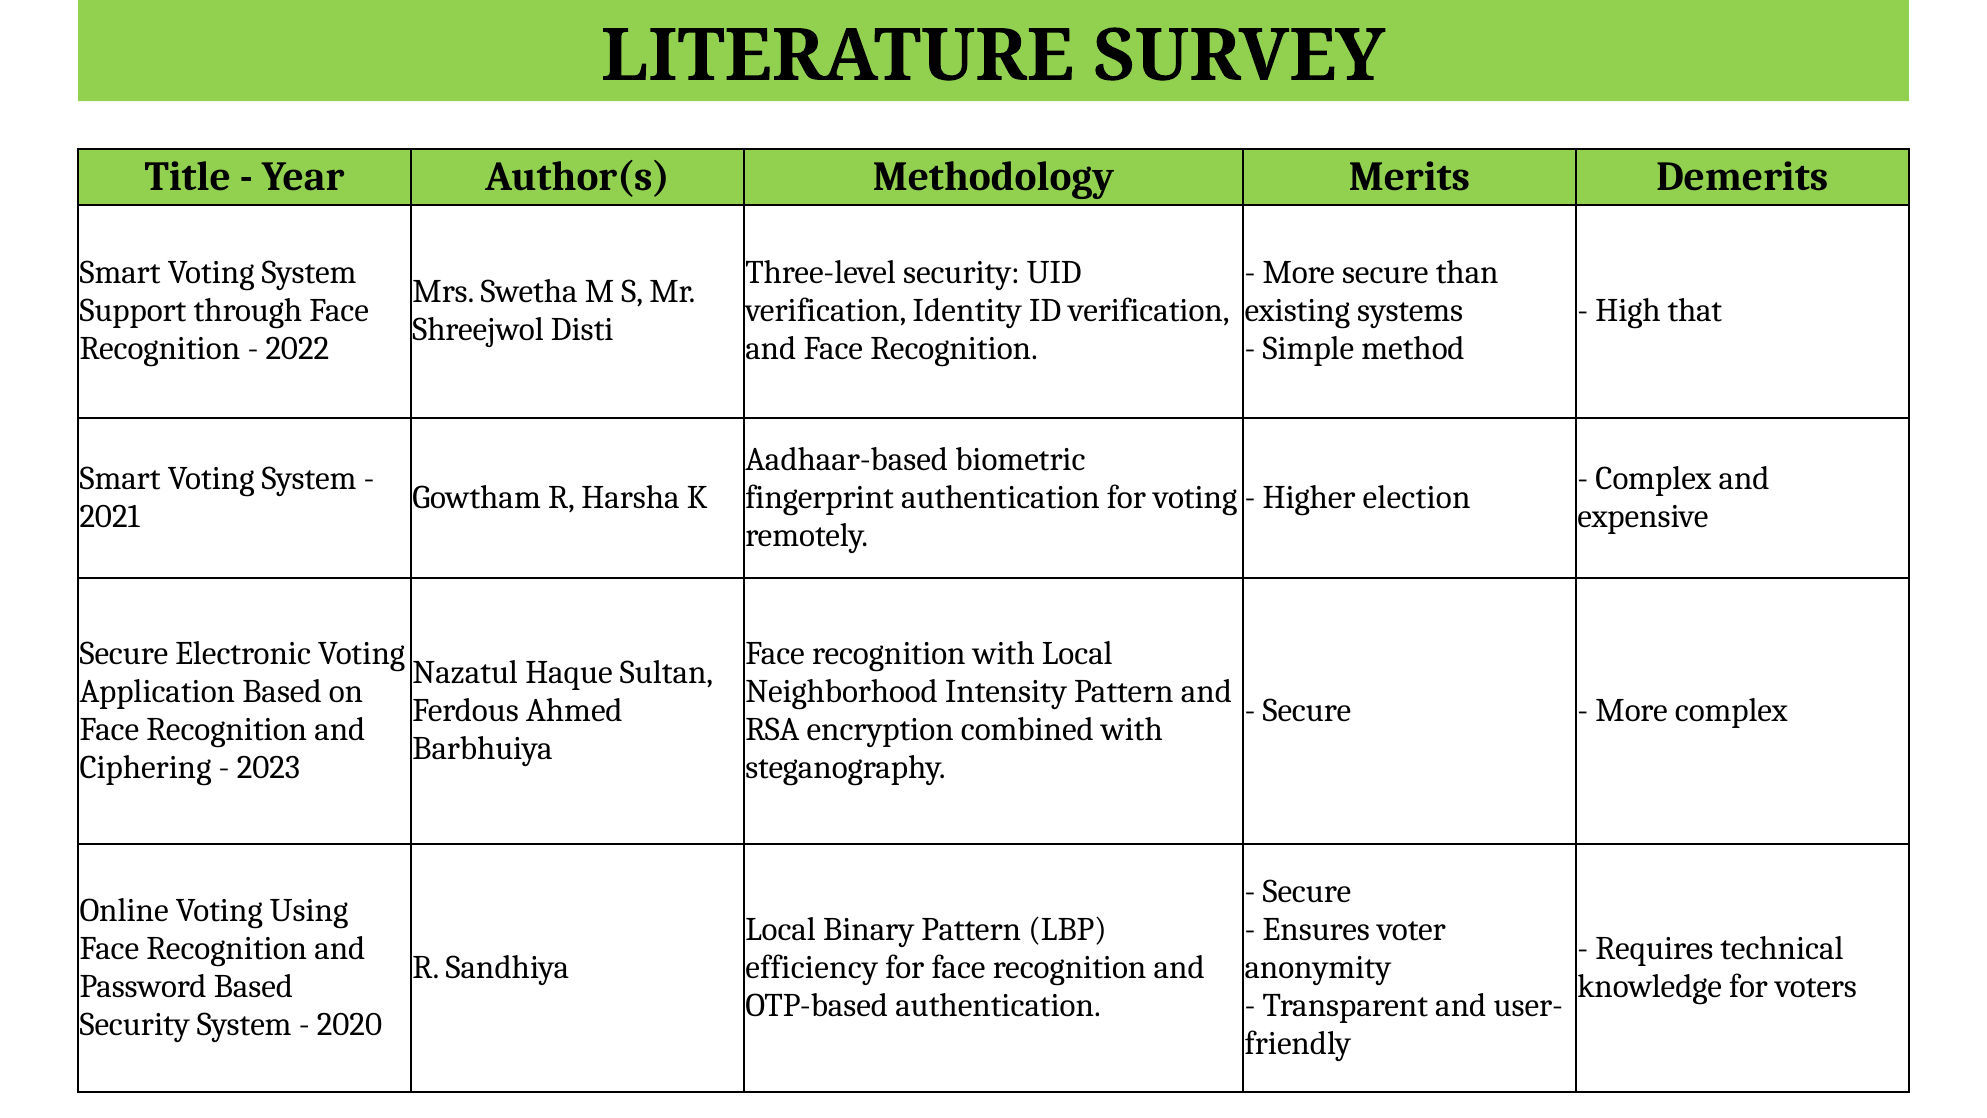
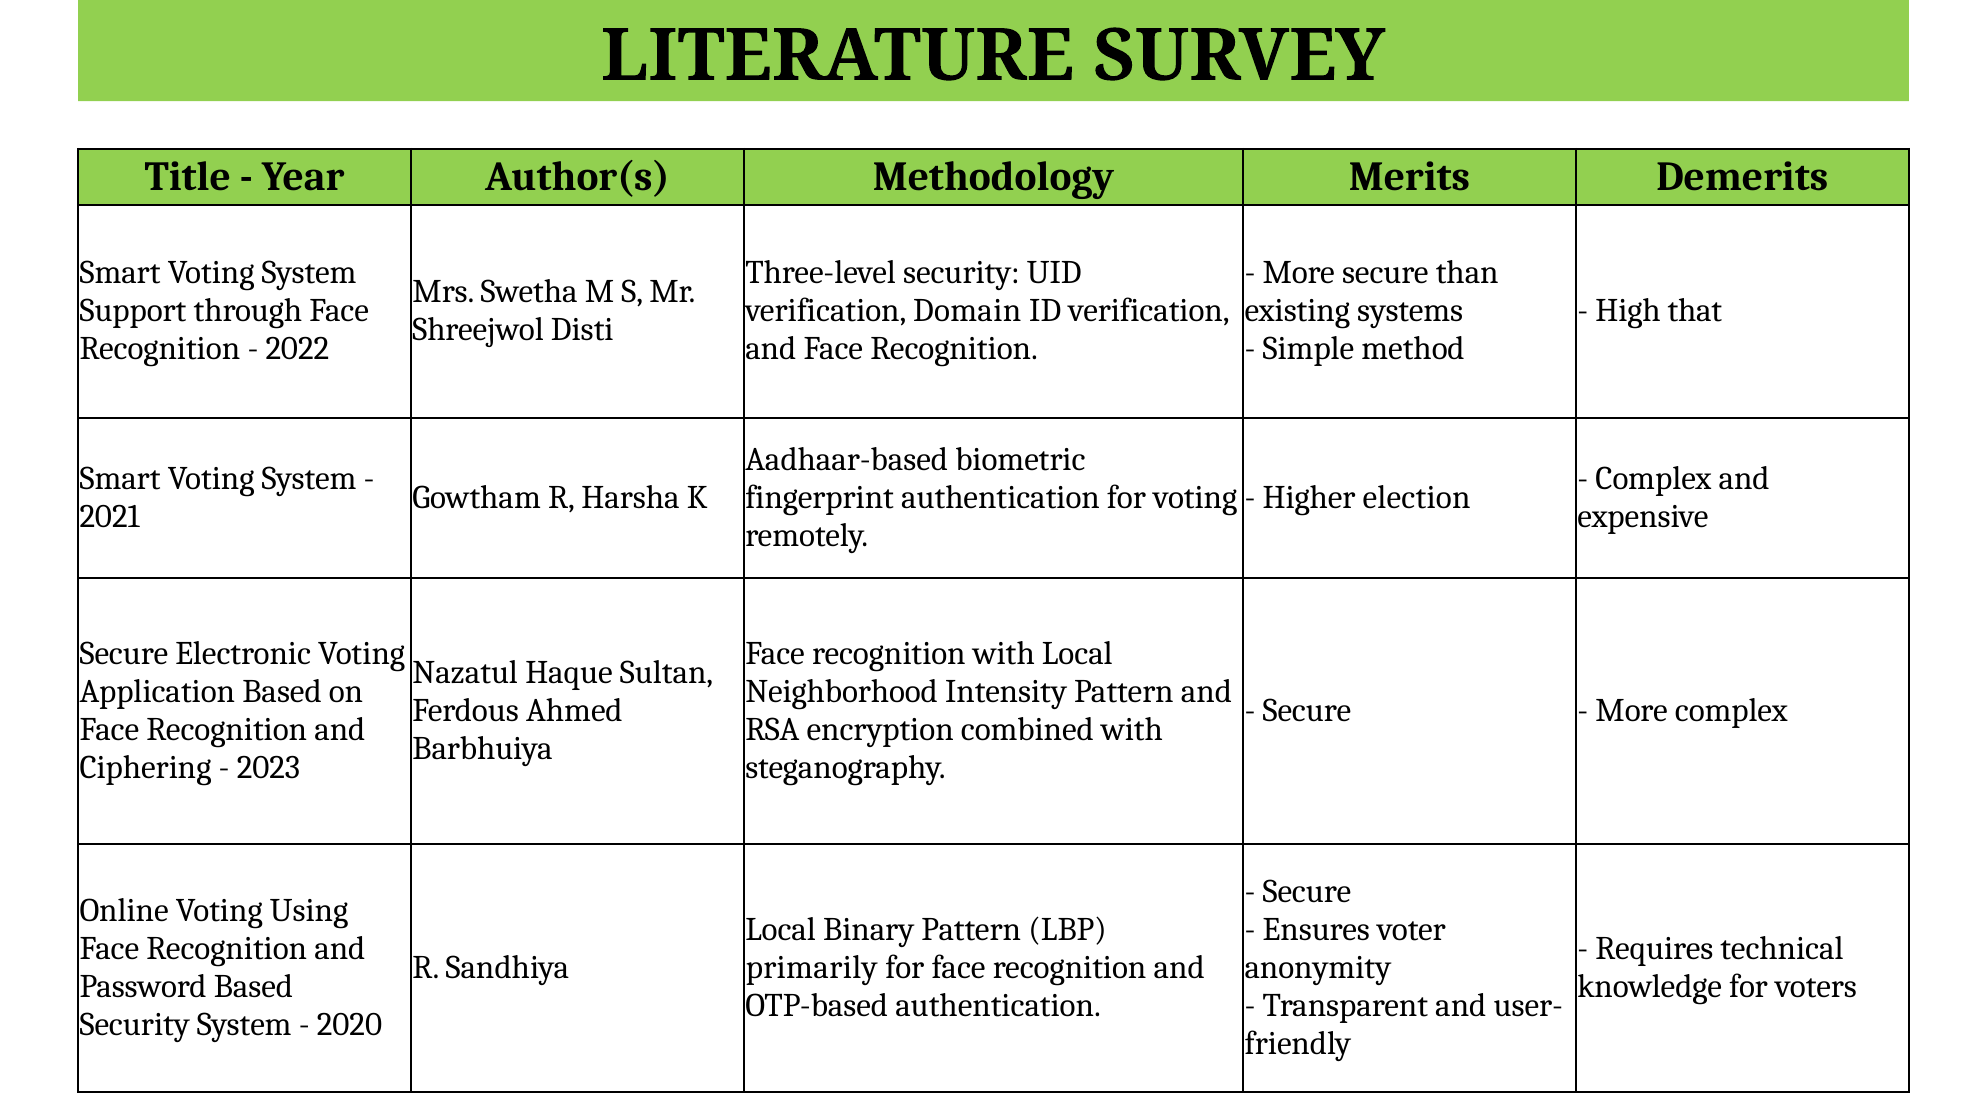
Identity: Identity -> Domain (967, 311)
efficiency: efficiency -> primarily (812, 967)
